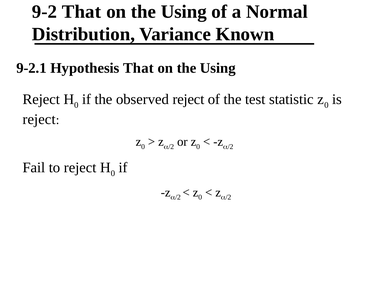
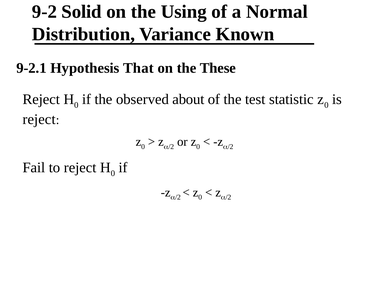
9-2 That: That -> Solid (82, 12)
Using: Using -> These (218, 68)
observed reject: reject -> about (188, 100)
